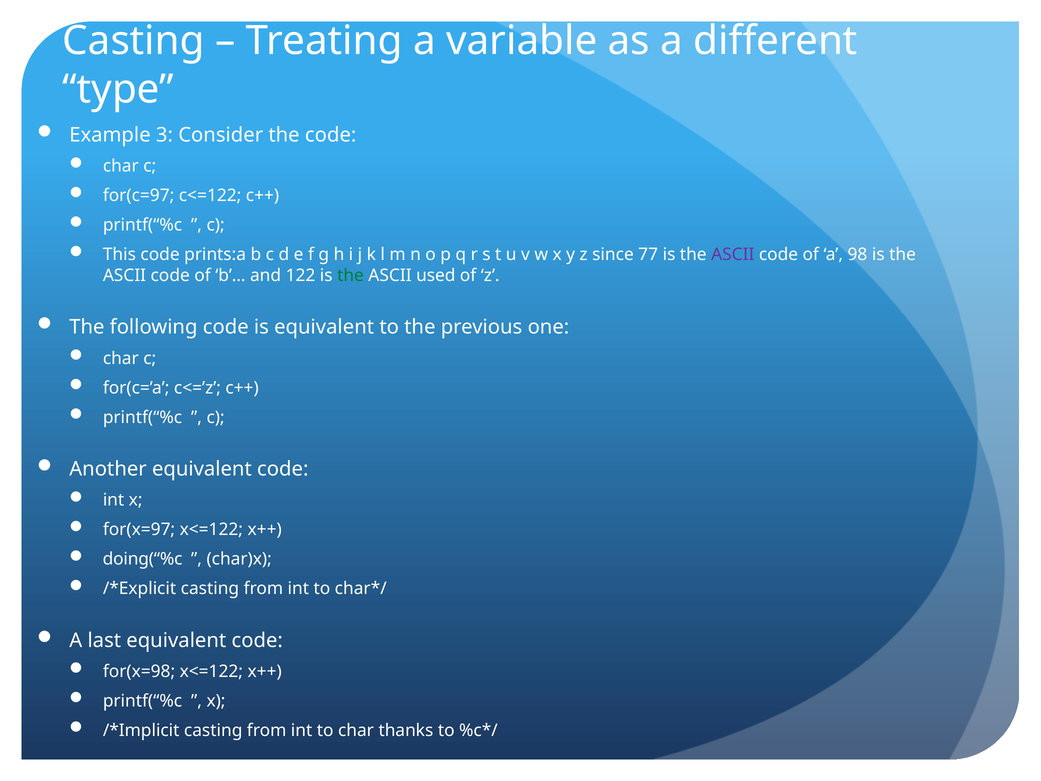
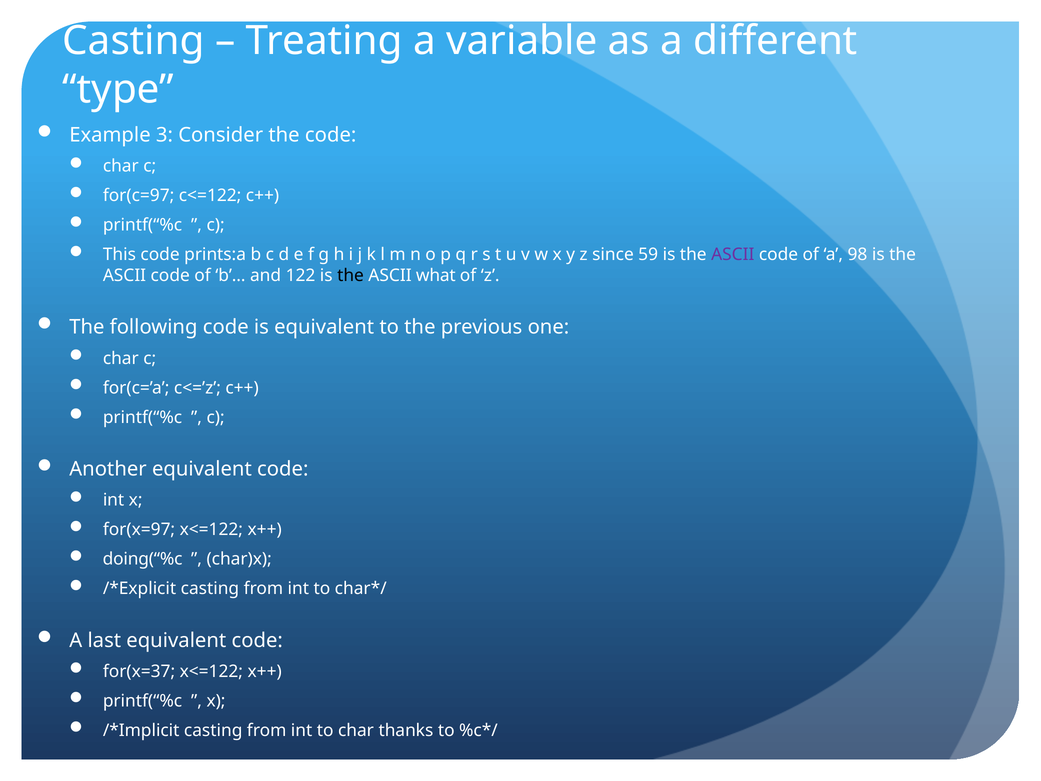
77: 77 -> 59 (648, 255)
the colour: green -> black (351, 275)
used: used -> what (436, 275)
for(x=98: for(x=98 -> for(x=37 (139, 671)
